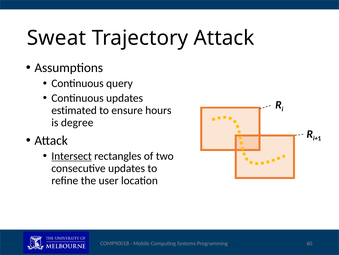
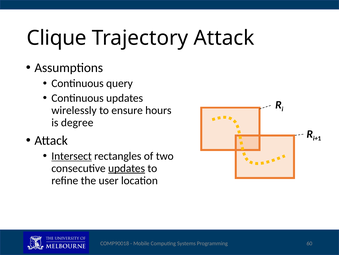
Sweat: Sweat -> Clique (57, 38)
estimated: estimated -> wirelessly (74, 110)
updates underline: none -> present (127, 168)
